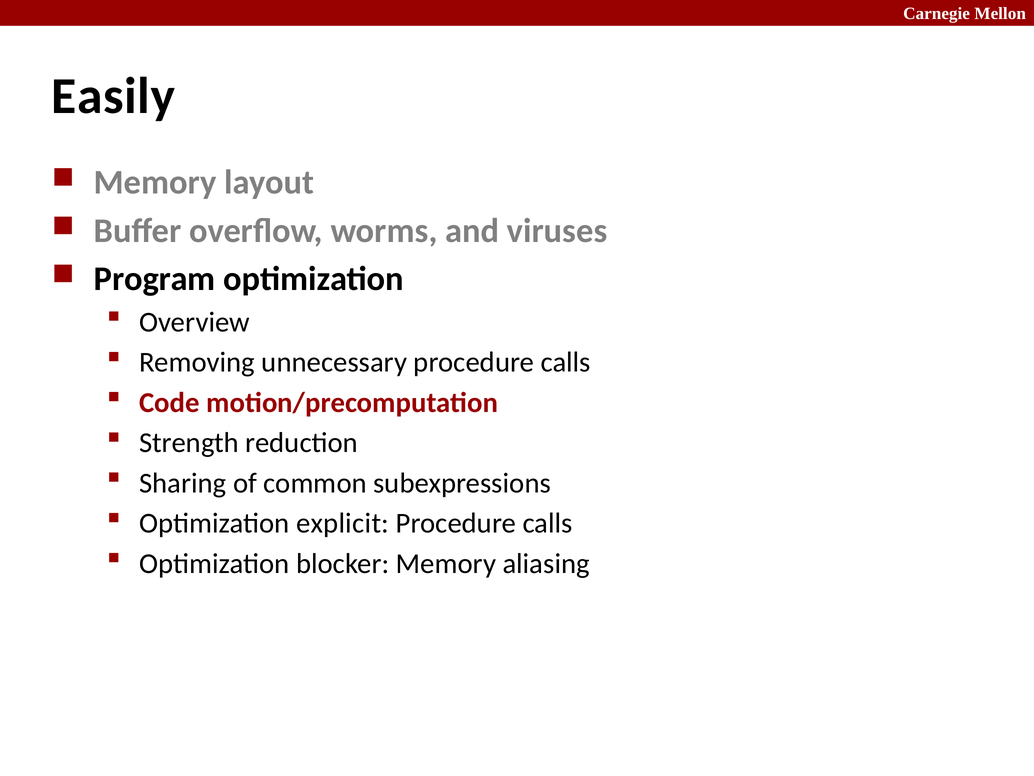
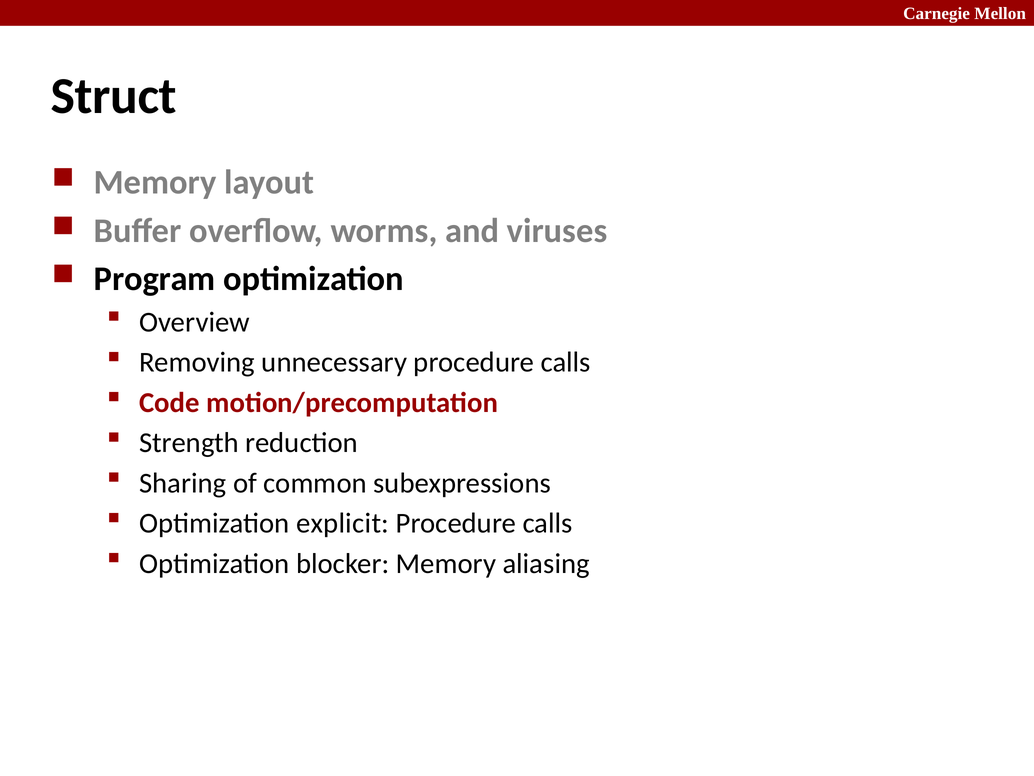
Easily: Easily -> Struct (114, 96)
